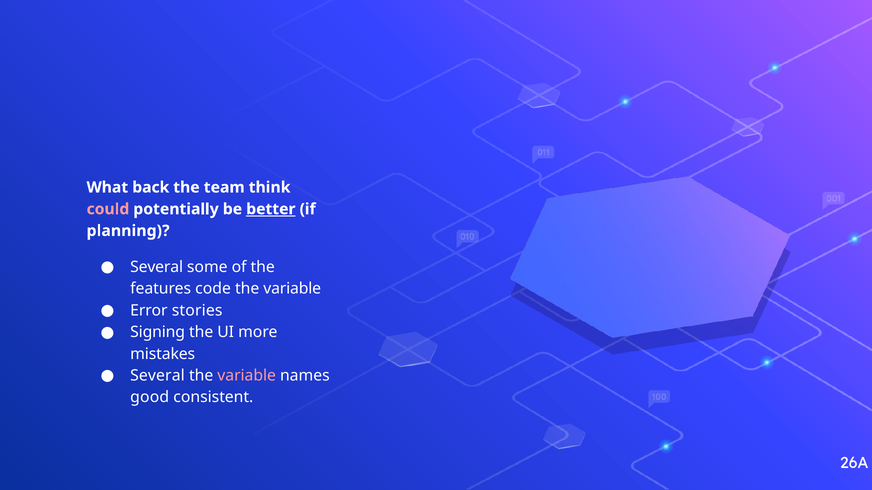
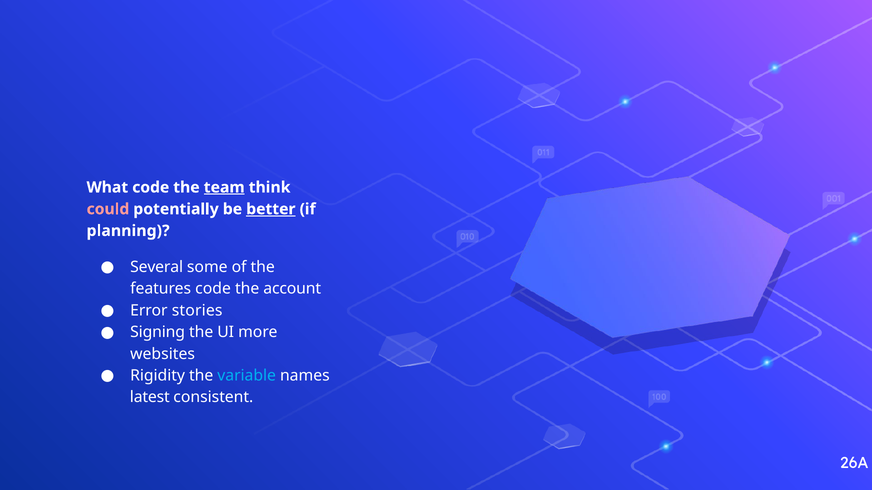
What back: back -> code (151, 188)
team underline: none -> present (224, 188)
variable: variable -> account (292, 289)
mistakes: mistakes -> websites (163, 354)
Several: Several -> Rigidity (158, 376)
variable colour: pink -> light blue (247, 376)
good: good -> latest (150, 398)
